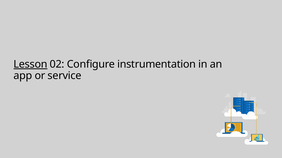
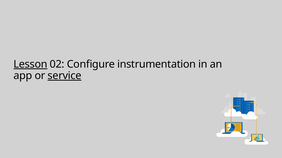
service underline: none -> present (65, 76)
